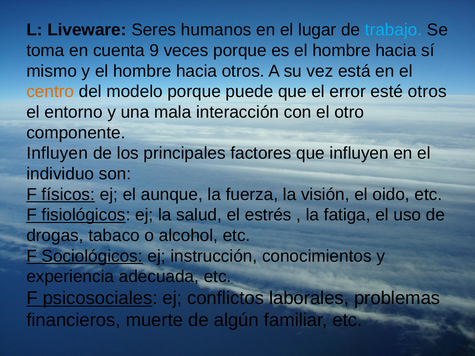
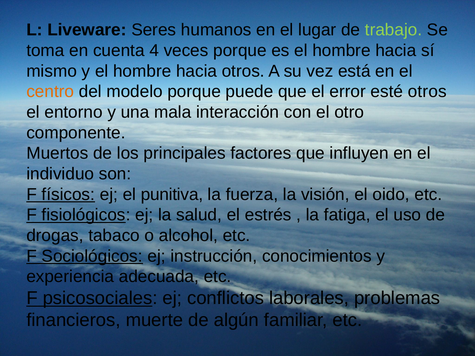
trabajo colour: light blue -> light green (394, 30)
9: 9 -> 4 (154, 51)
Influyen: Influyen -> Muertos (57, 153)
aunque: aunque -> punitiva (172, 195)
